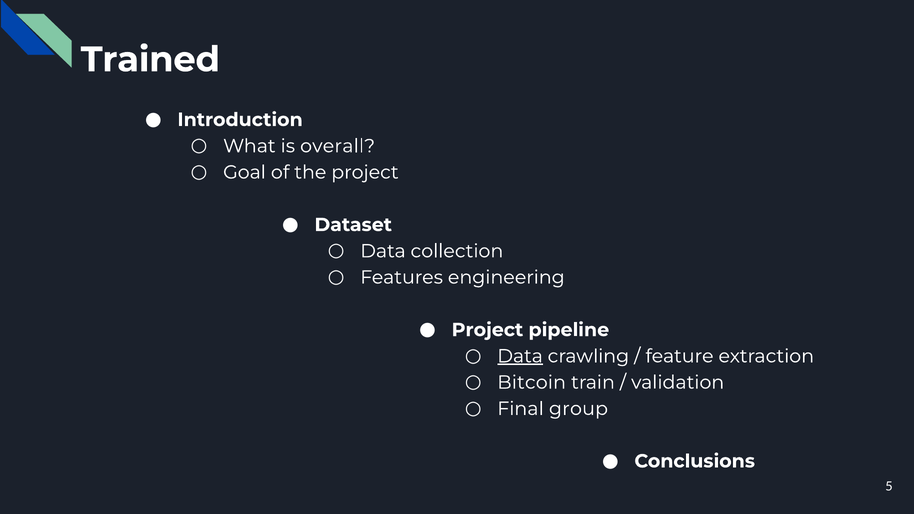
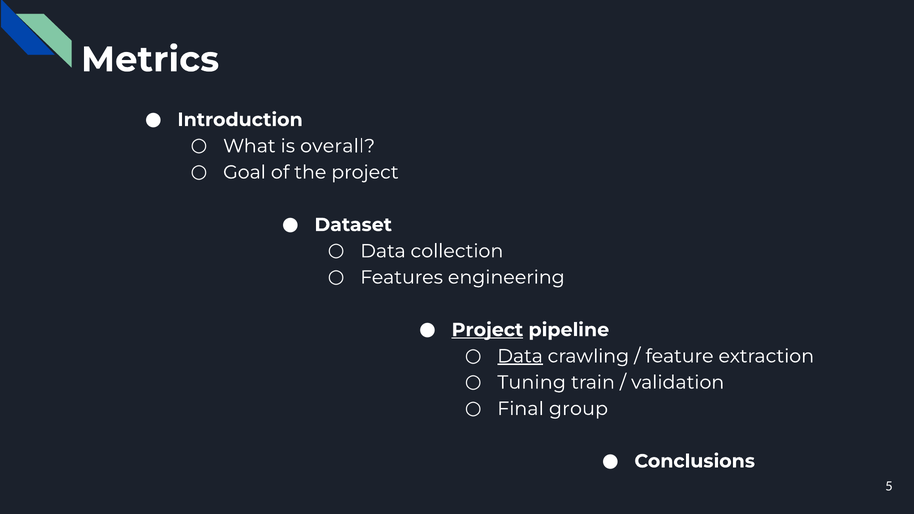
Trained: Trained -> Metrics (150, 60)
Project underline: none -> present (487, 330)
Bitcoin: Bitcoin -> Tuning (532, 382)
